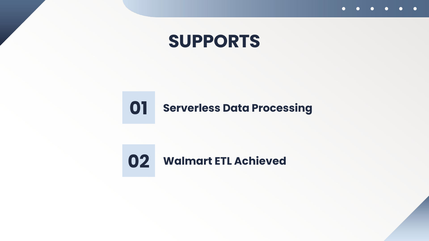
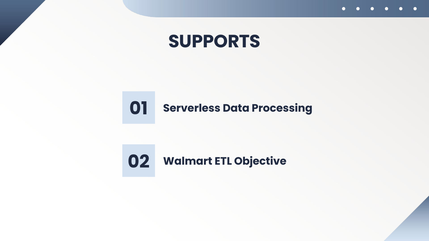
Achieved: Achieved -> Objective (260, 162)
